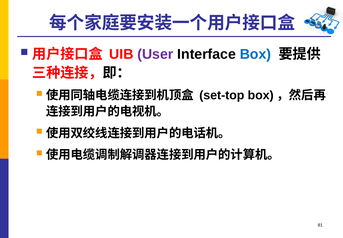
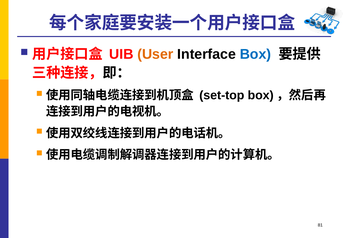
User colour: purple -> orange (155, 54)
